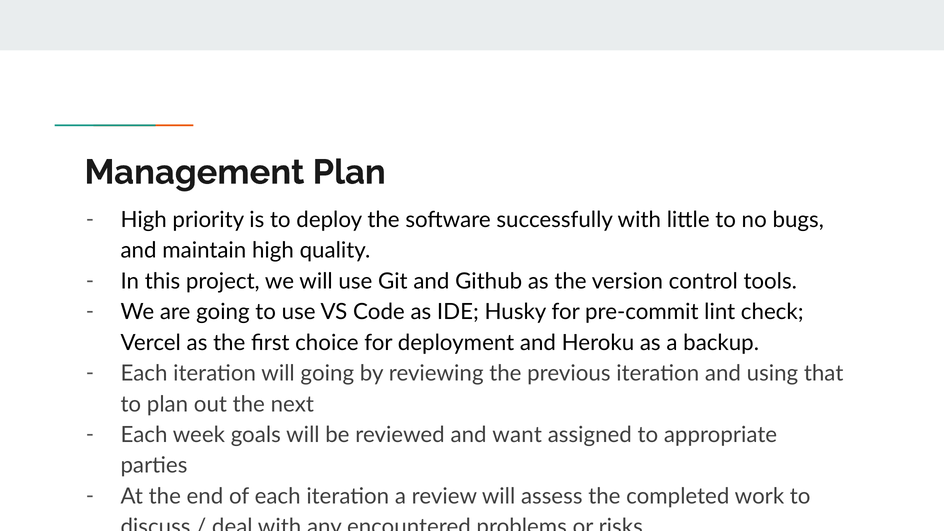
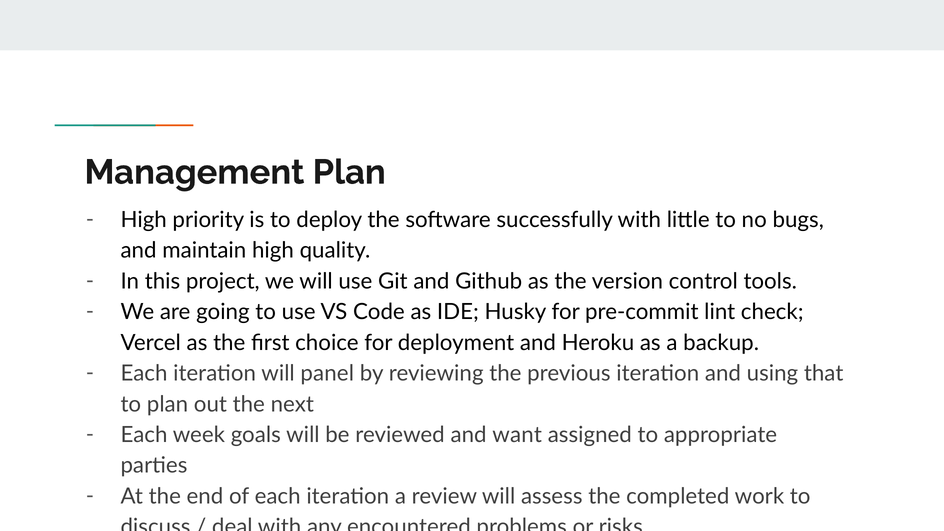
will going: going -> panel (327, 373)
